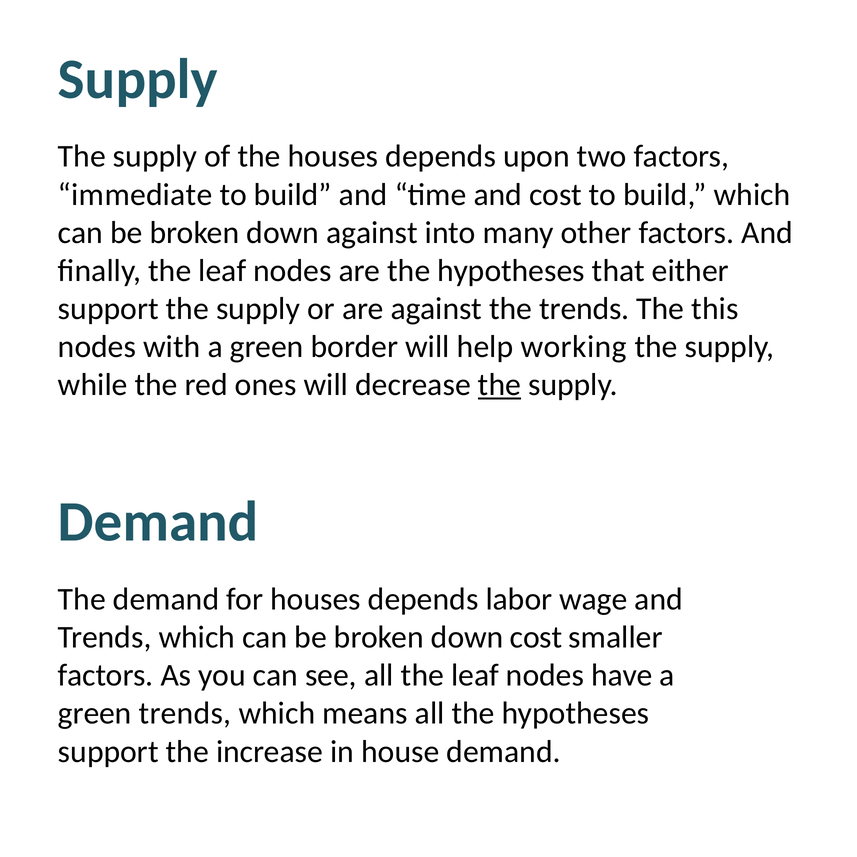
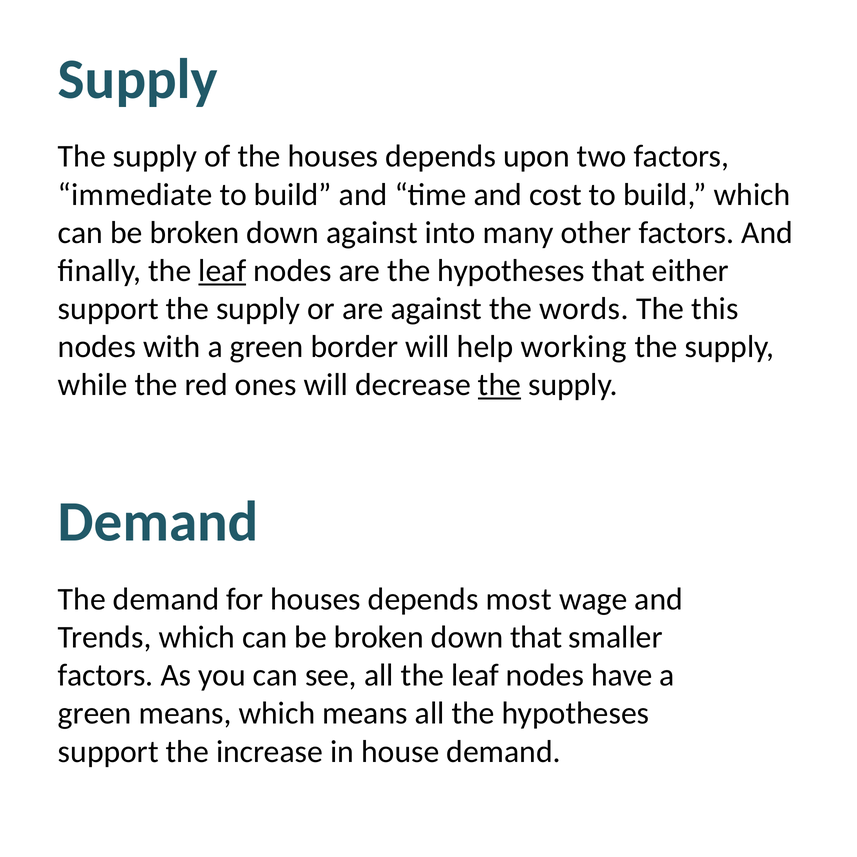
leaf underline: none -> present (222, 271)
the trends: trends -> words (584, 309)
labor: labor -> most (519, 599)
down cost: cost -> that (536, 637)
green trends: trends -> means (185, 713)
